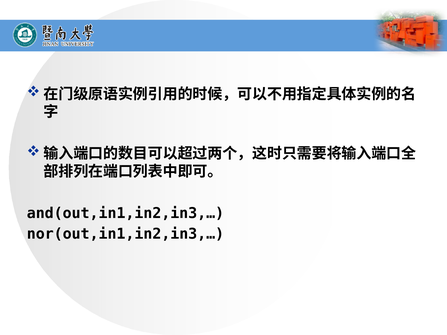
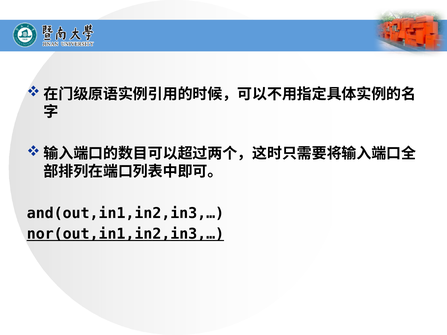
nor(out,in1,in2,in3,… underline: none -> present (125, 234)
